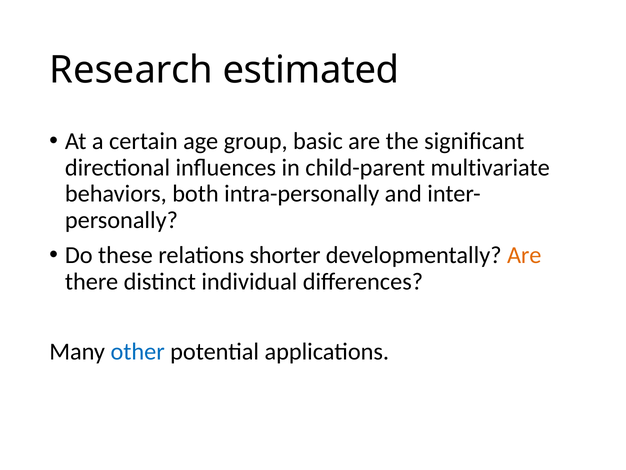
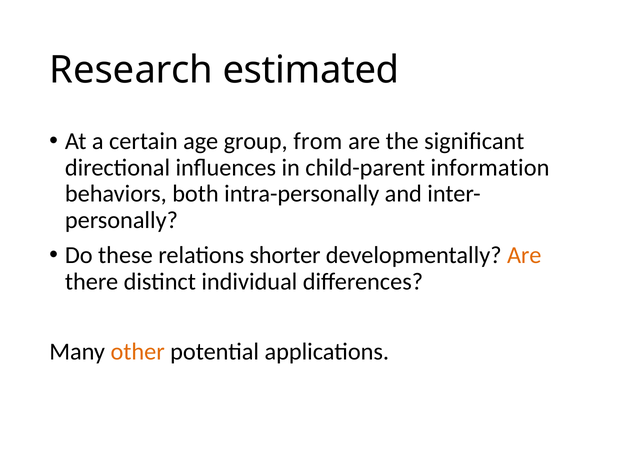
basic: basic -> from (318, 141)
multivariate: multivariate -> information (490, 167)
other colour: blue -> orange (138, 351)
